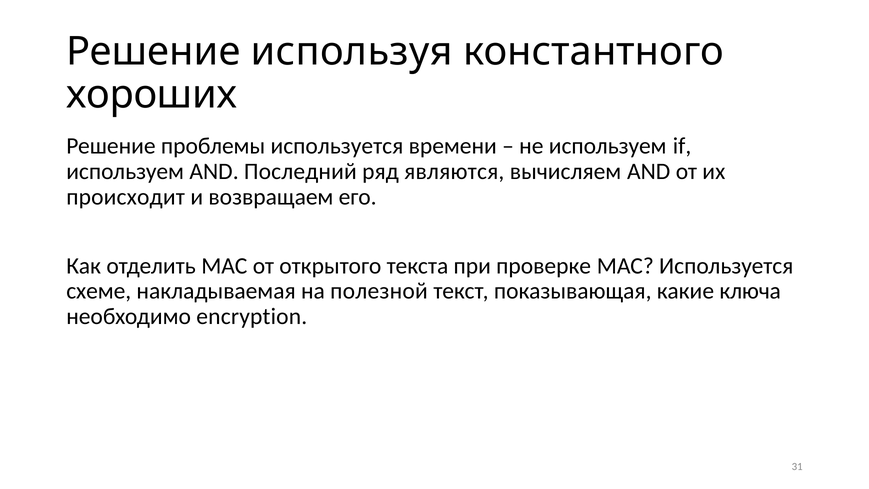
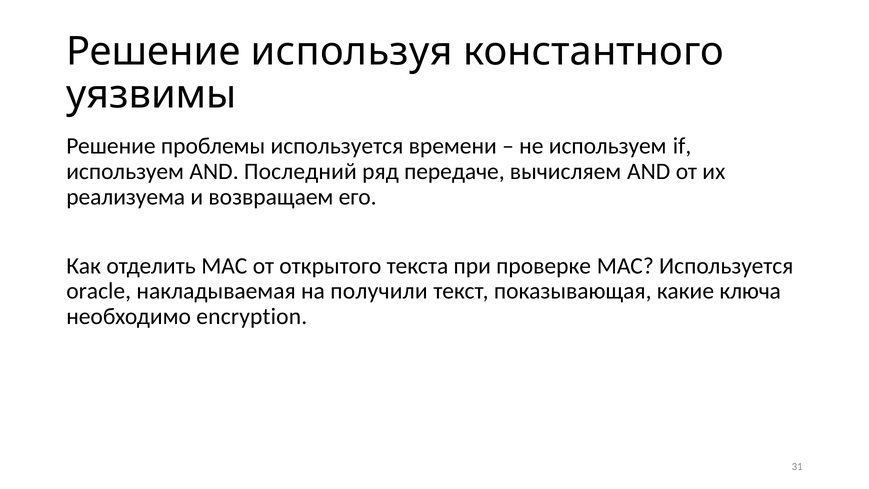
хороших: хороших -> уязвимы (151, 94)
являются: являются -> передаче (454, 171)
происходит: происходит -> реализуема (126, 197)
схеме: схеме -> oracle (99, 291)
полезной: полезной -> получили (379, 291)
